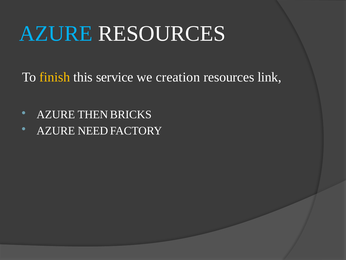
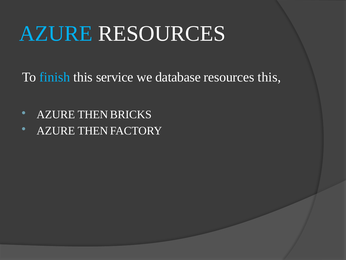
finish colour: yellow -> light blue (55, 77)
creation: creation -> database (178, 77)
resources link: link -> this (269, 77)
NEED: NEED -> THEN (93, 131)
